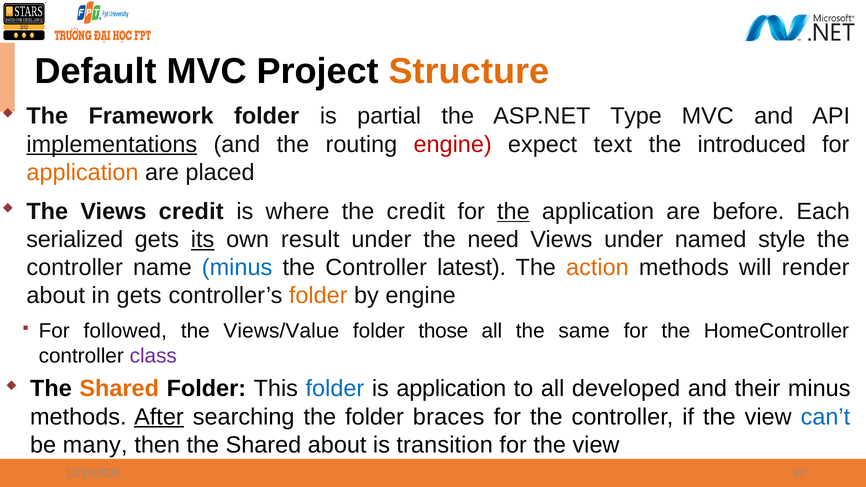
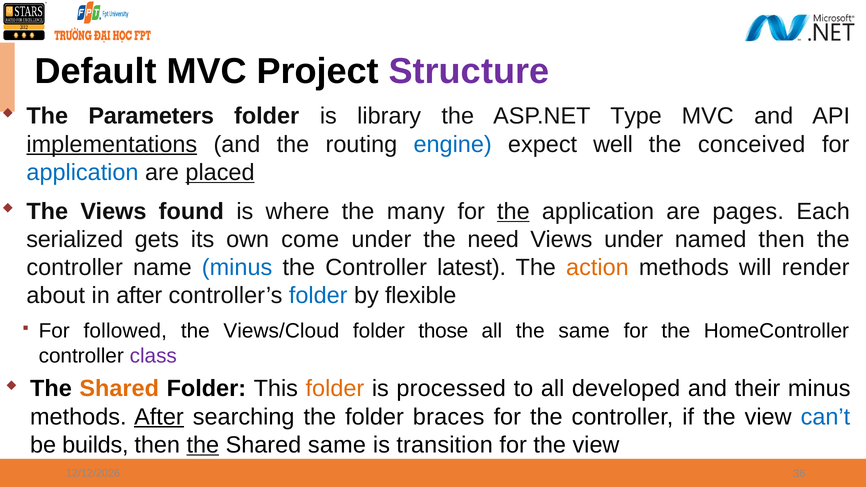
Structure colour: orange -> purple (469, 71)
Framework: Framework -> Parameters (151, 116)
partial: partial -> library (389, 116)
engine colour: red -> blue (453, 144)
text: text -> well (613, 144)
introduced: introduced -> conceived (752, 144)
application colour: orange -> blue (82, 172)
placed underline: none -> present (220, 172)
Views credit: credit -> found (191, 211)
the credit: credit -> many (416, 211)
before: before -> pages (748, 211)
its underline: present -> none (203, 240)
result: result -> come (310, 240)
named style: style -> then (782, 240)
in gets: gets -> after (139, 296)
folder colour: orange -> blue (318, 296)
by engine: engine -> flexible (421, 296)
Views/Value: Views/Value -> Views/Cloud (281, 331)
folder colour: blue -> orange (335, 389)
is application: application -> processed (451, 389)
many: many -> builds (95, 445)
the underline: none -> present (203, 445)
Shared about: about -> same (337, 445)
37: 37 -> 36 (799, 474)
